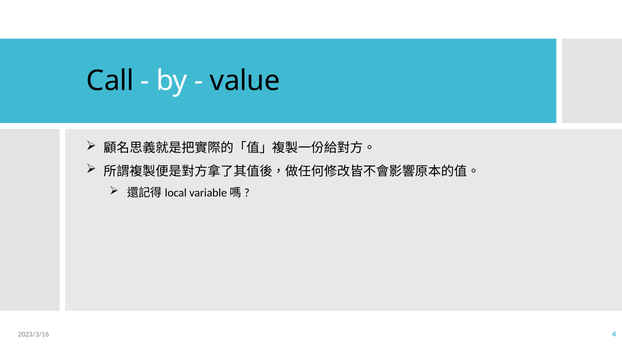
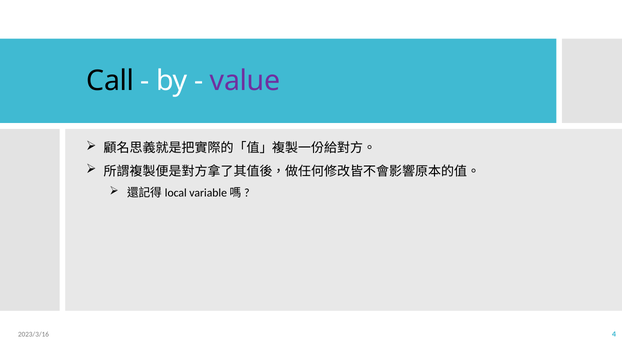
value colour: black -> purple (245, 81)
